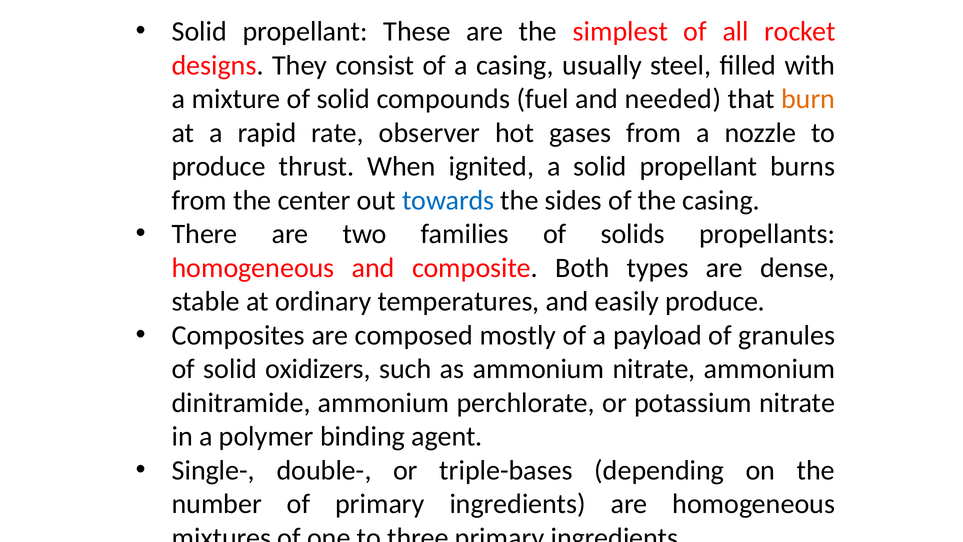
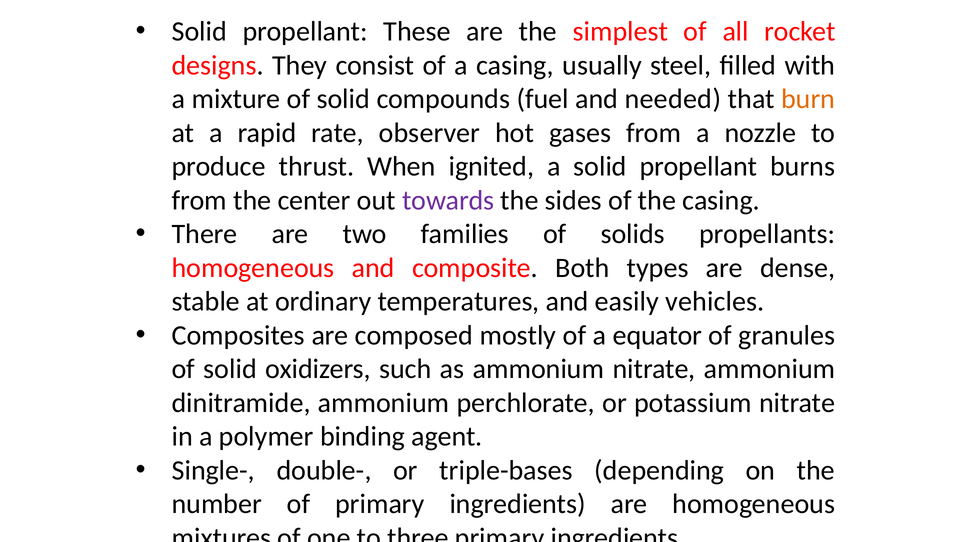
towards colour: blue -> purple (448, 200)
easily produce: produce -> vehicles (715, 301)
payload: payload -> equator (657, 335)
